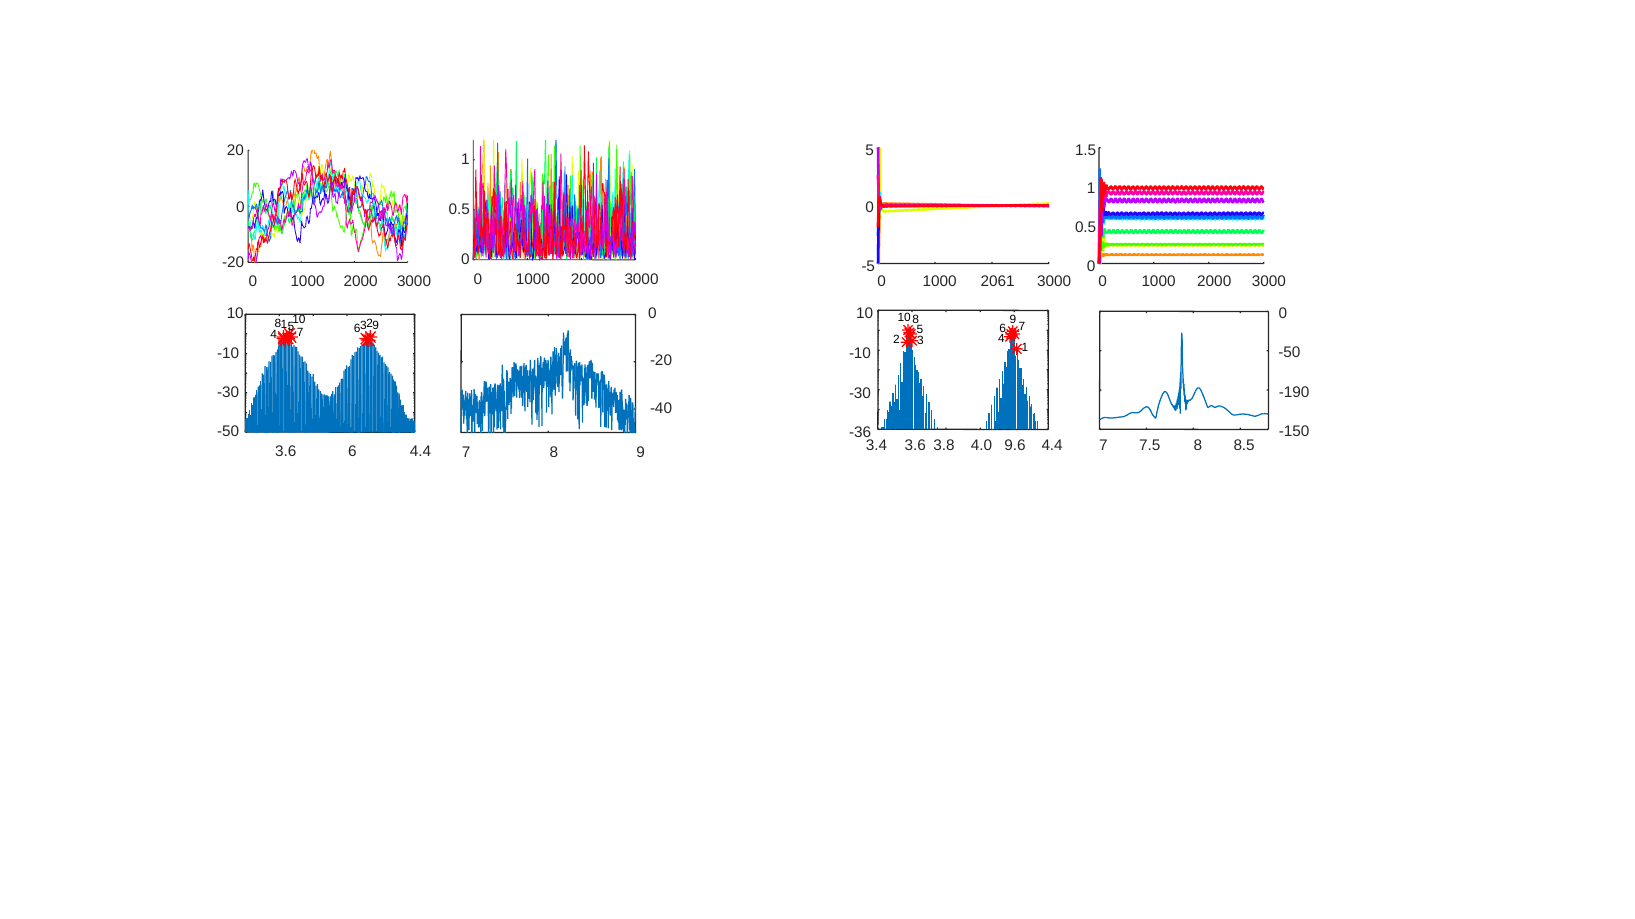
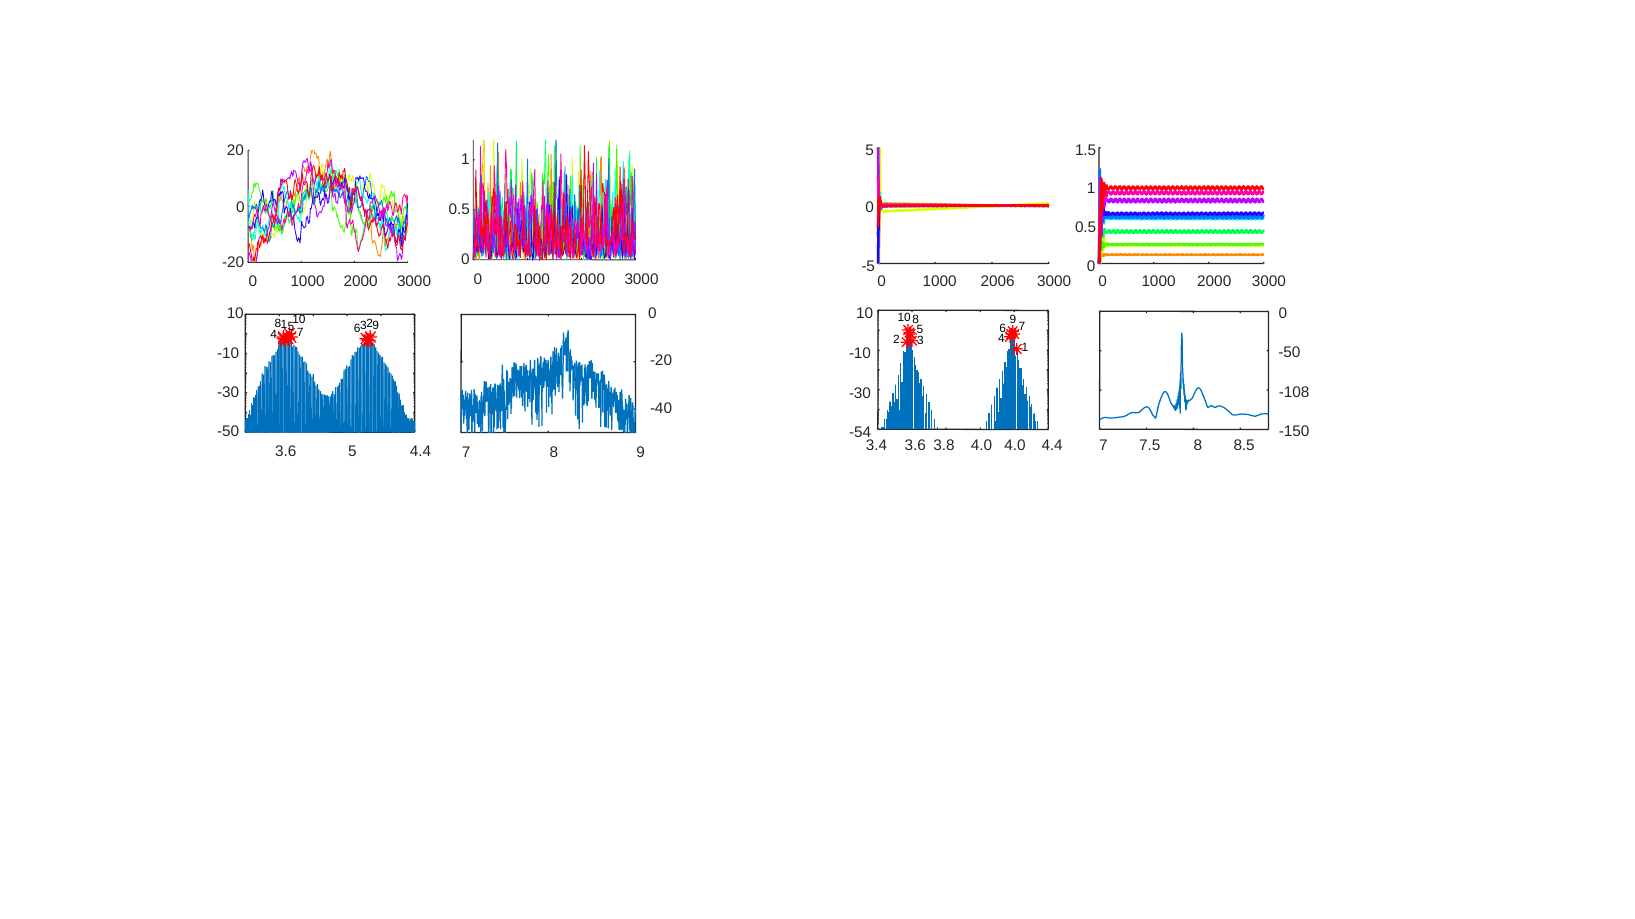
2061: 2061 -> 2006 (998, 282)
-190: -190 -> -108 (1294, 393)
-36: -36 -> -54 (860, 433)
3.8 9.6: 9.6 -> 4.0 (1015, 445)
3.6 6: 6 -> 5 (352, 452)
